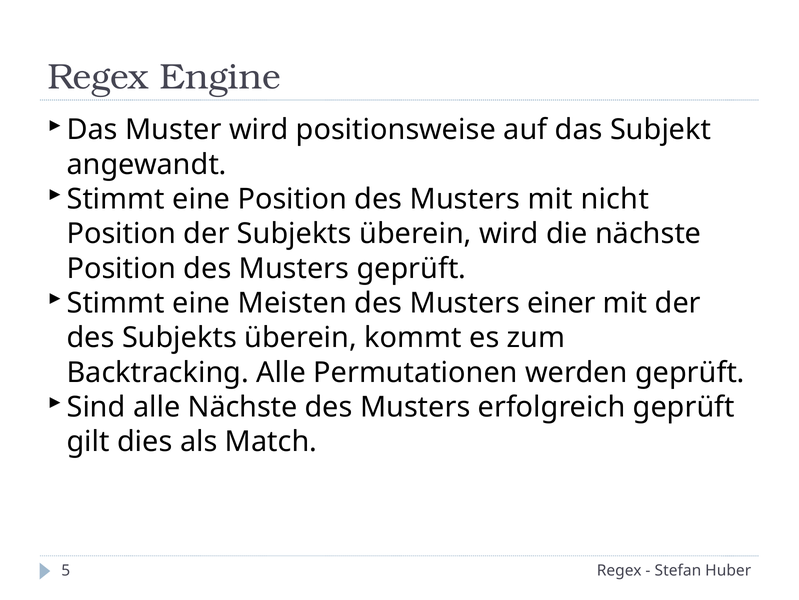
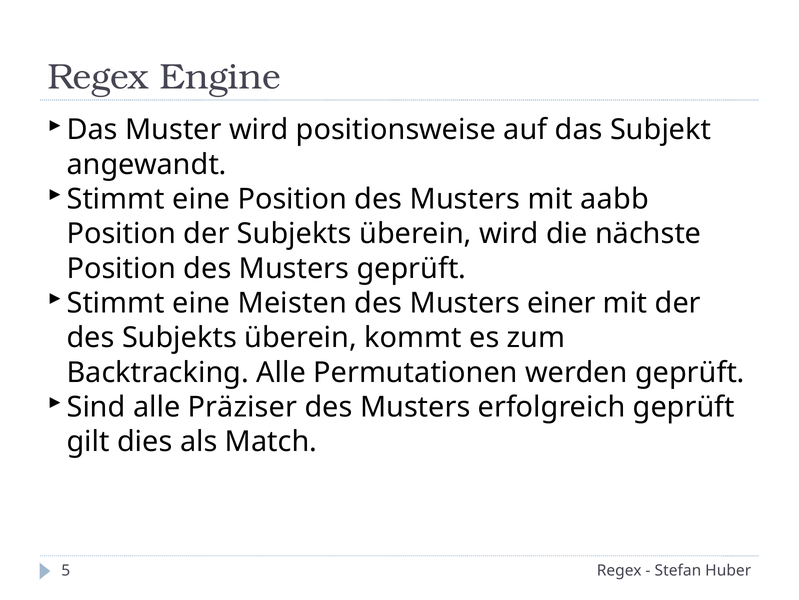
nicht: nicht -> aabb (615, 199)
alle Nächste: Nächste -> Präziser (242, 407)
